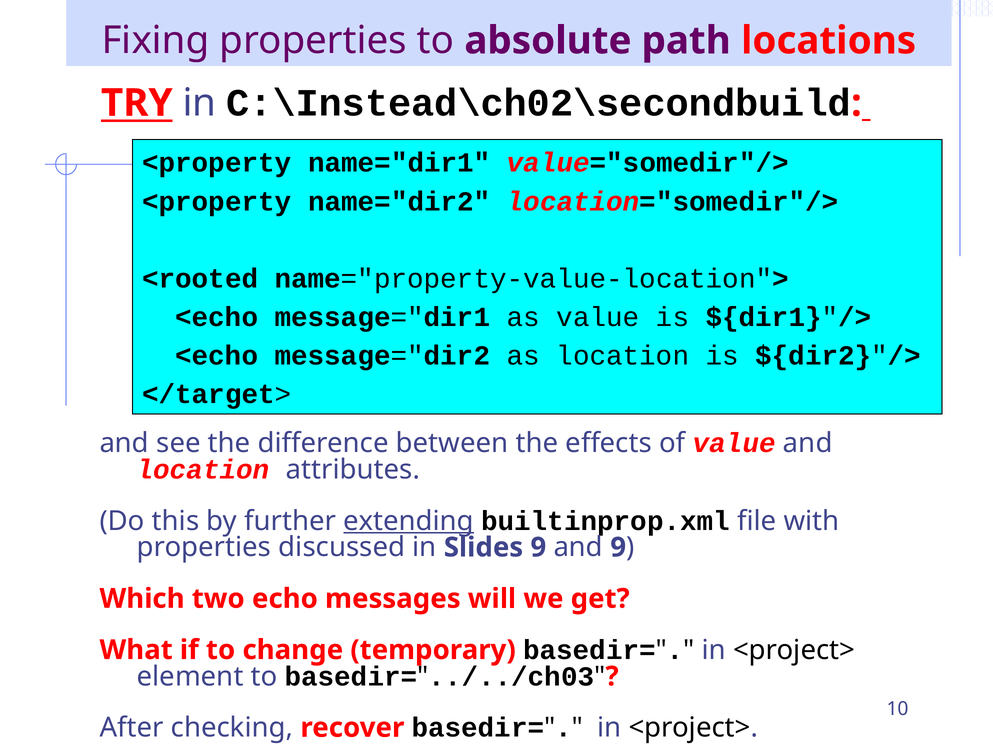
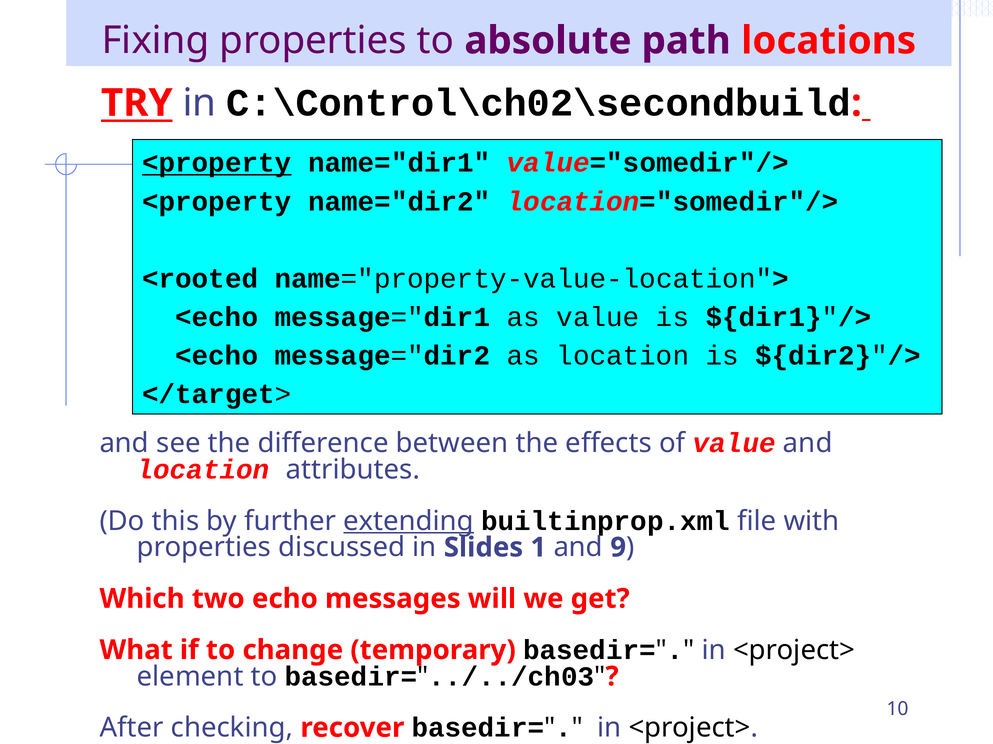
C:\Instead\ch02\secondbuild: C:\Instead\ch02\secondbuild -> C:\Control\ch02\secondbuild (539, 103)
<property underline: none -> present (217, 163)
Slides 9: 9 -> 1 (538, 548)
